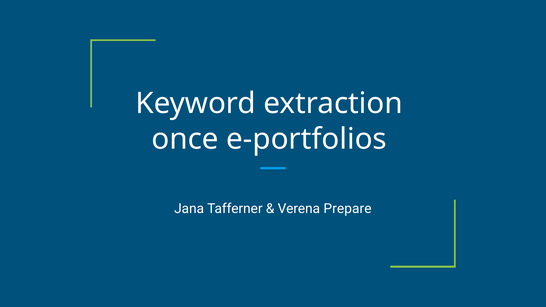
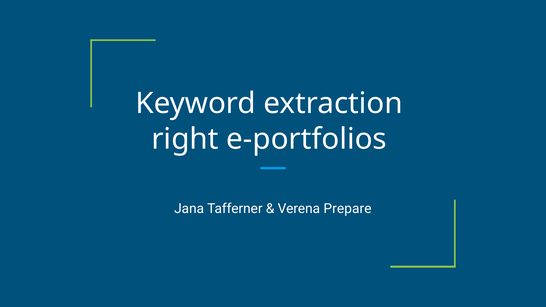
once: once -> right (185, 139)
